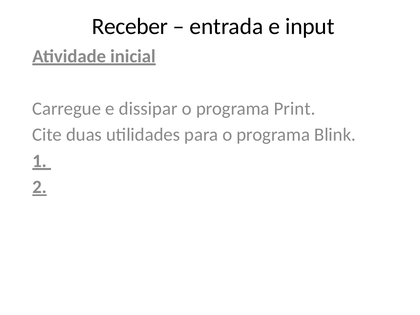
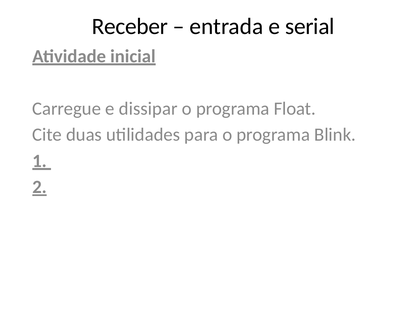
input: input -> serial (310, 26)
Print: Print -> Float (295, 109)
